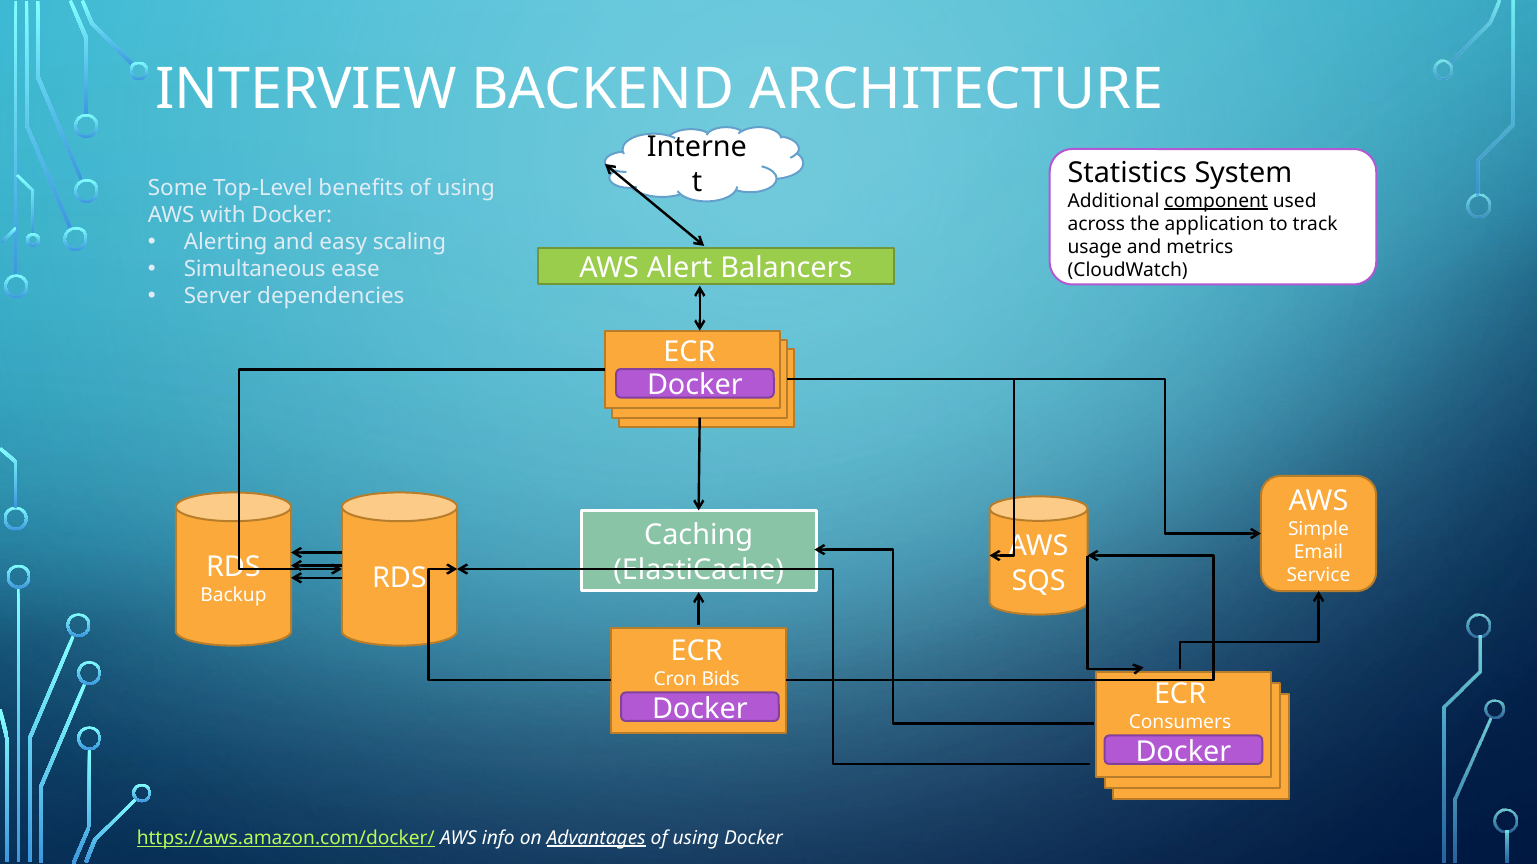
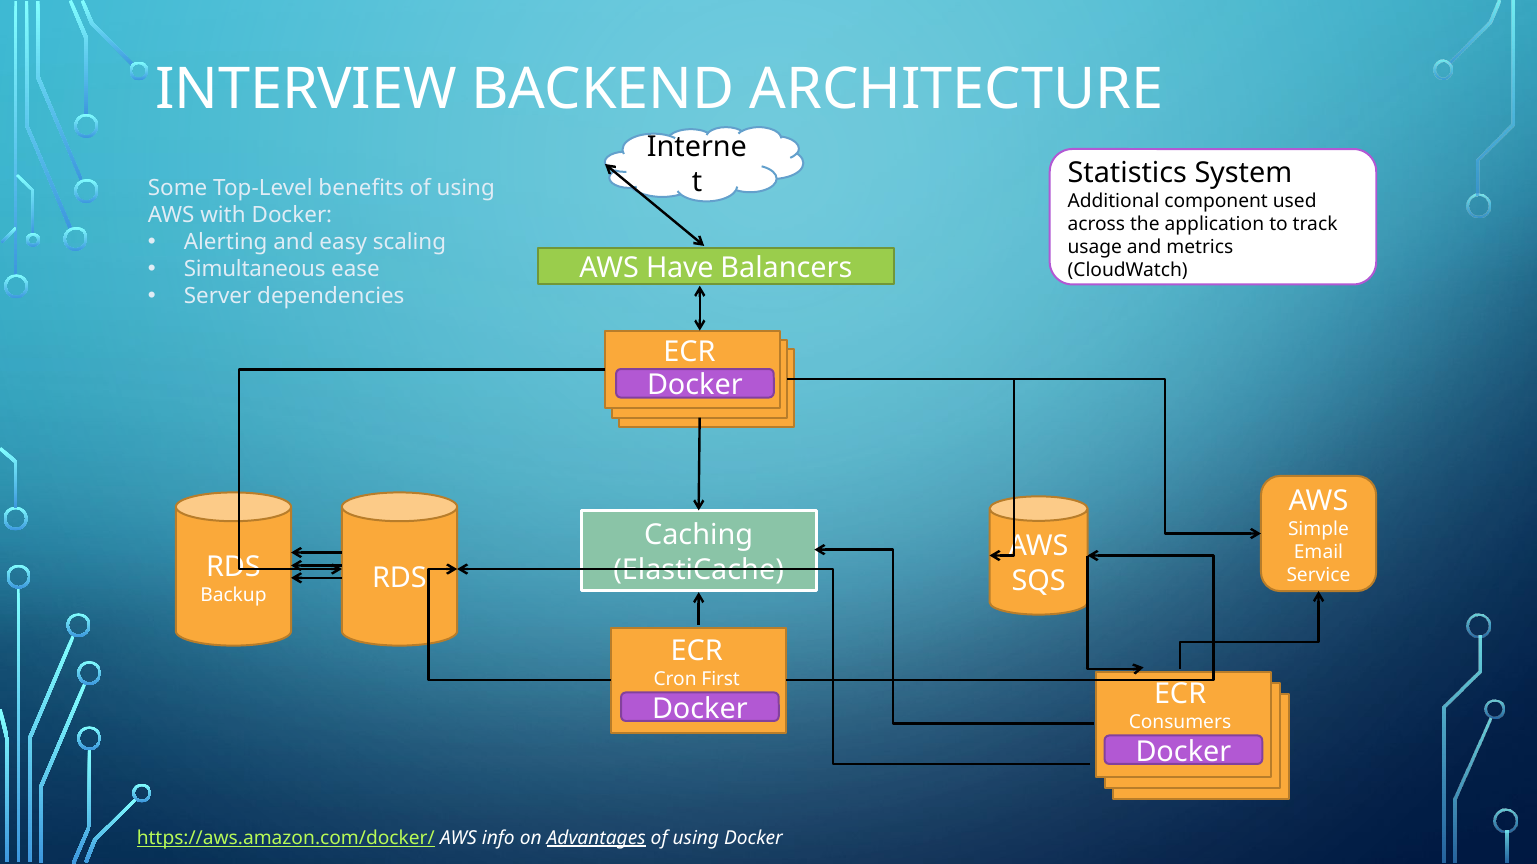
component underline: present -> none (1216, 201)
Alert: Alert -> Have (680, 269)
Bids: Bids -> First (721, 679)
